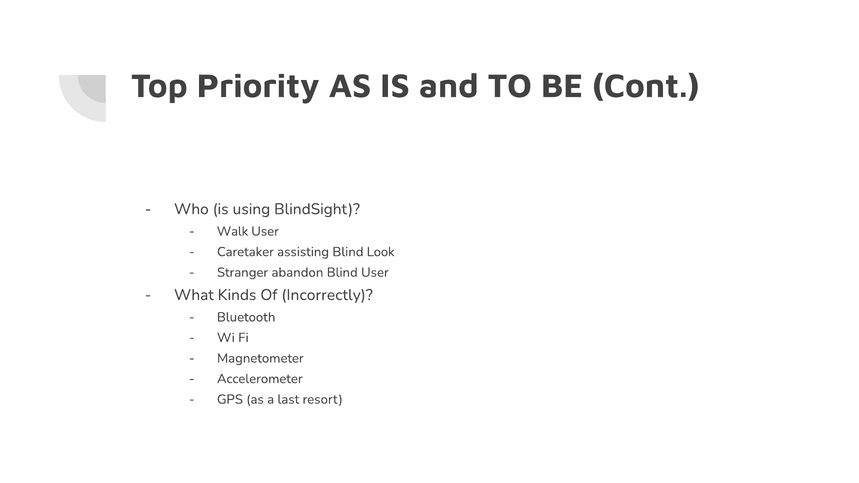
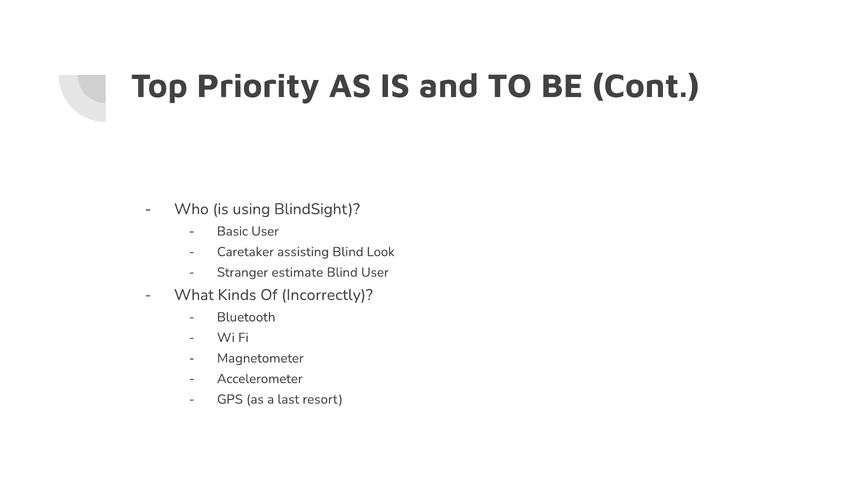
Walk: Walk -> Basic (232, 231)
abandon: abandon -> estimate (297, 273)
